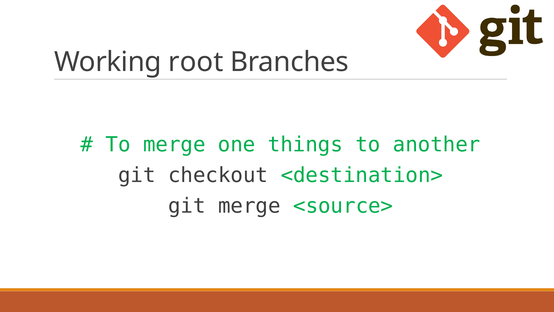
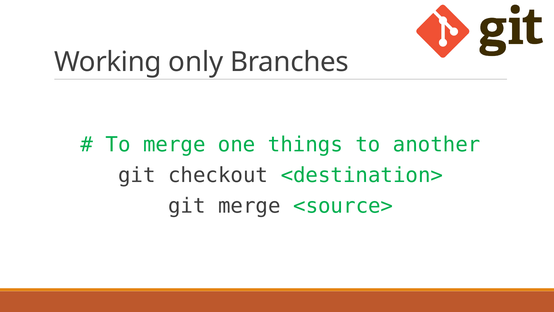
root: root -> only (196, 62)
